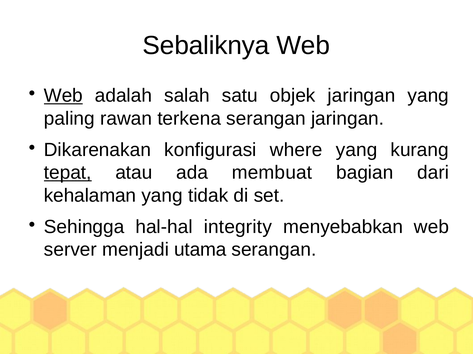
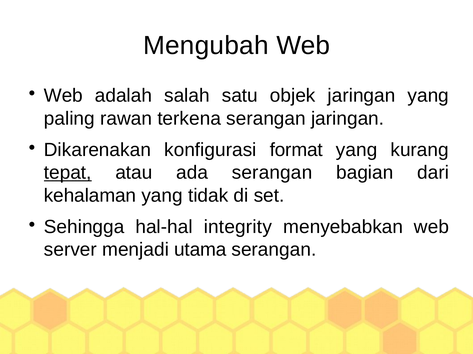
Sebaliknya: Sebaliknya -> Mengubah (206, 46)
Web underline: present -> none (63, 96)
where: where -> format (296, 150)
ada membuat: membuat -> serangan (272, 173)
